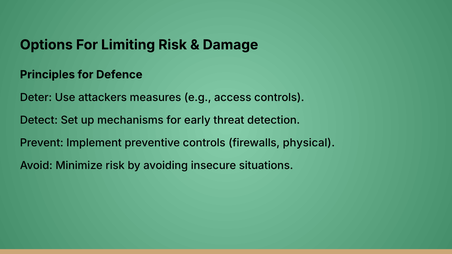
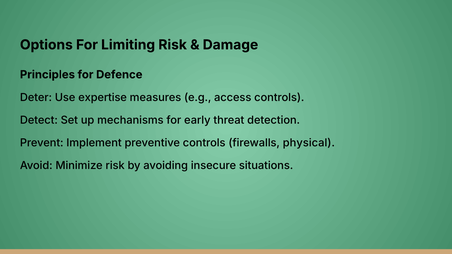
attackers: attackers -> expertise (103, 98)
